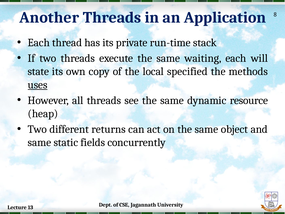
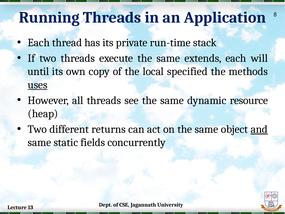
Another: Another -> Running (49, 17)
waiting: waiting -> extends (203, 58)
state: state -> until (38, 71)
and underline: none -> present (259, 129)
